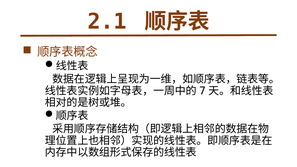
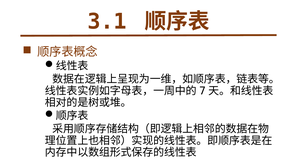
2.1: 2.1 -> 3.1 (107, 22)
